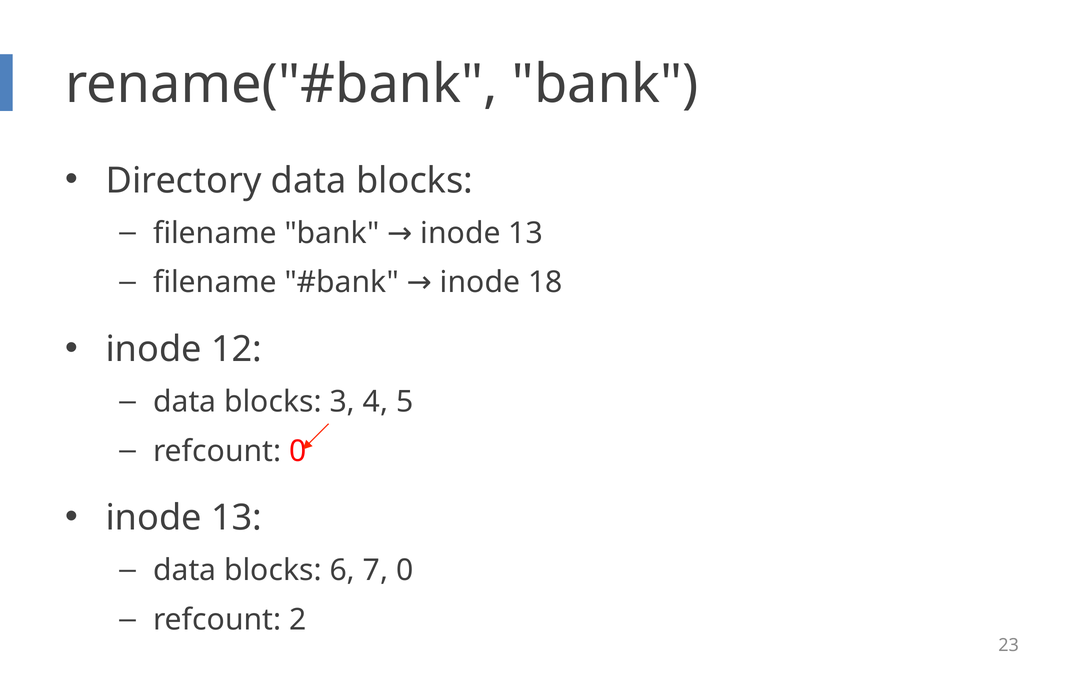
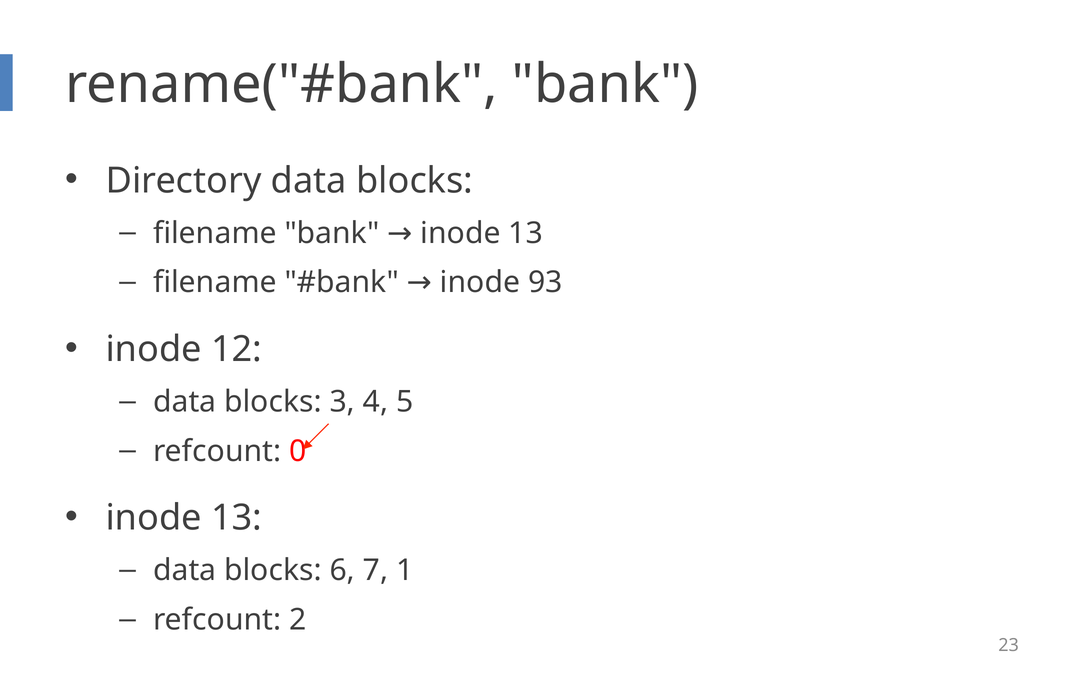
18: 18 -> 93 (545, 283)
7 0: 0 -> 1 (405, 571)
